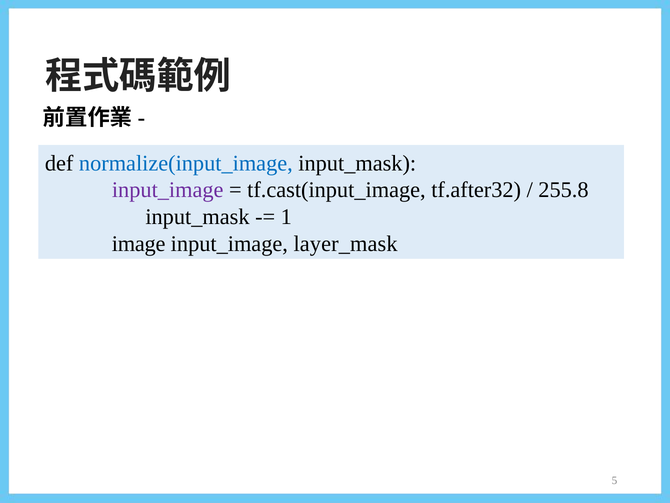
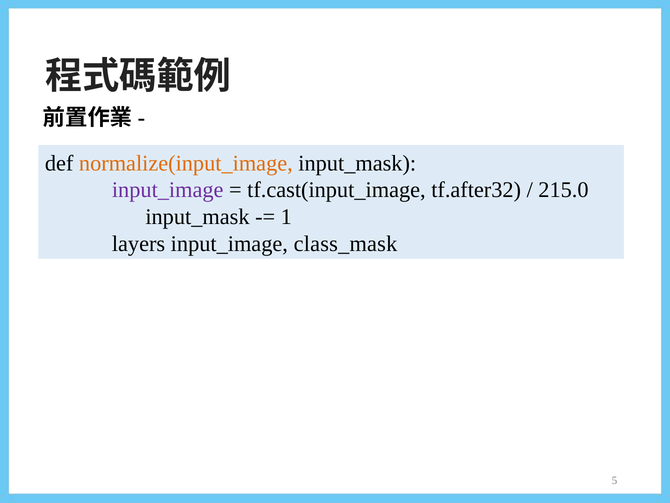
normalize(input_image colour: blue -> orange (186, 163)
255.8: 255.8 -> 215.0 (563, 190)
image: image -> layers (139, 243)
layer_mask: layer_mask -> class_mask (345, 243)
